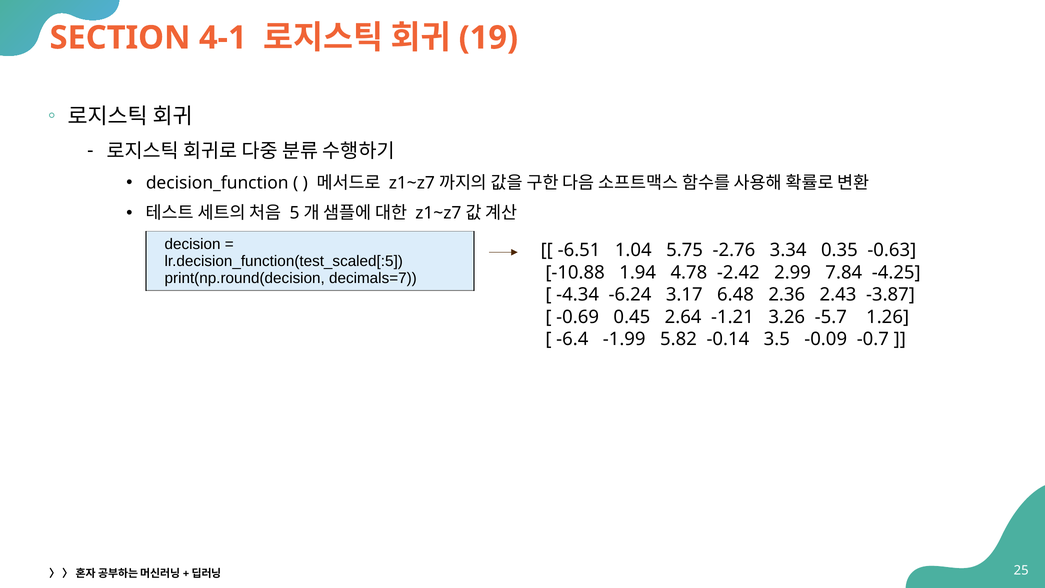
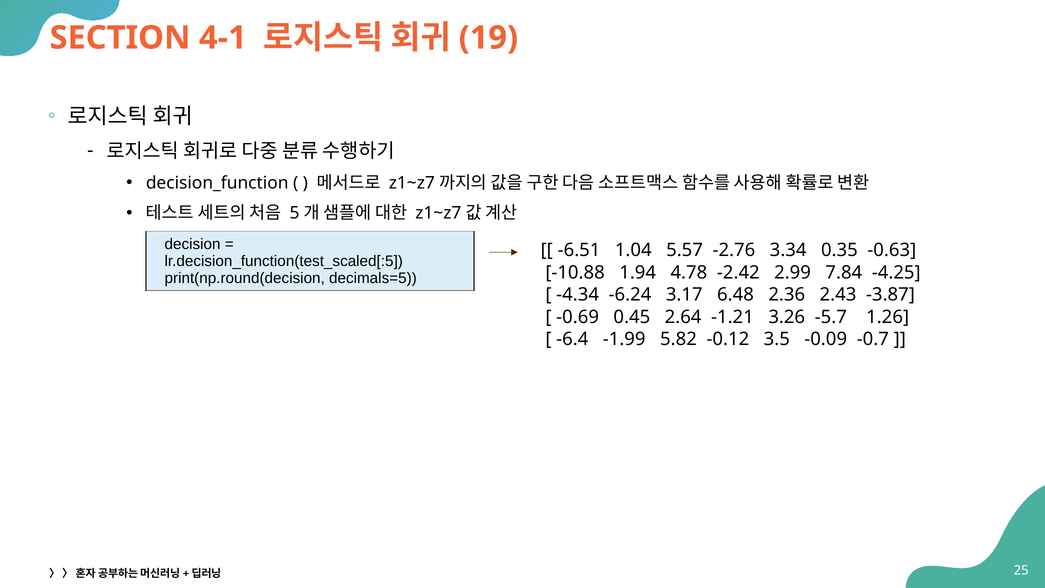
5.75: 5.75 -> 5.57 (685, 250)
decimals=7: decimals=7 -> decimals=5 (373, 278)
-0.14: -0.14 -> -0.12 (728, 339)
